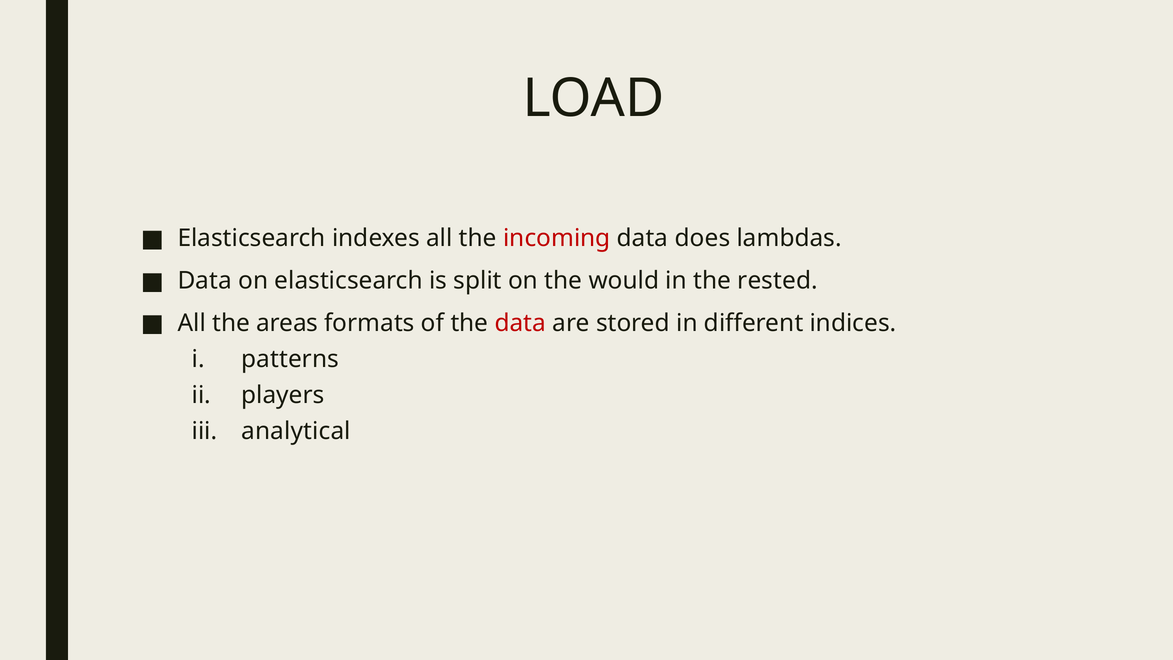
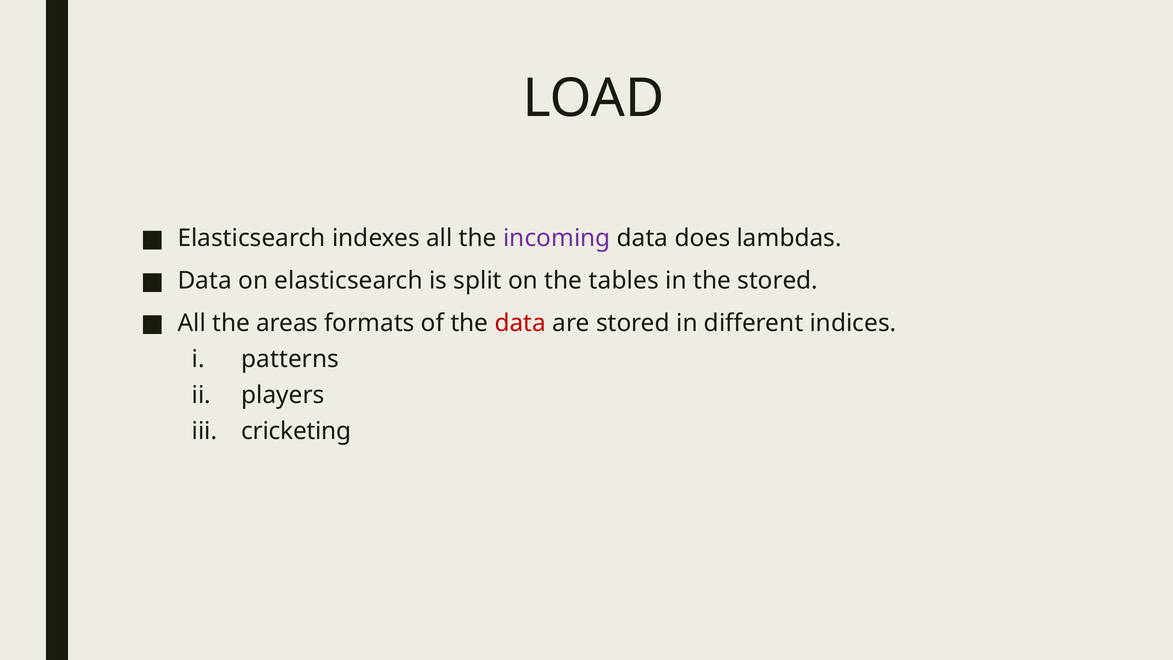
incoming colour: red -> purple (557, 238)
would: would -> tables (624, 281)
the rested: rested -> stored (778, 281)
analytical: analytical -> cricketing (296, 431)
